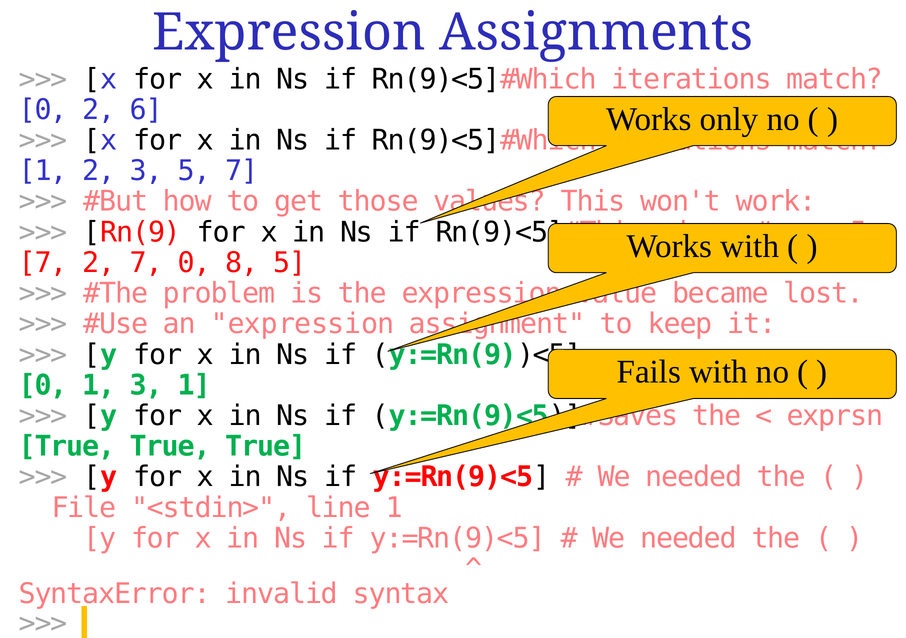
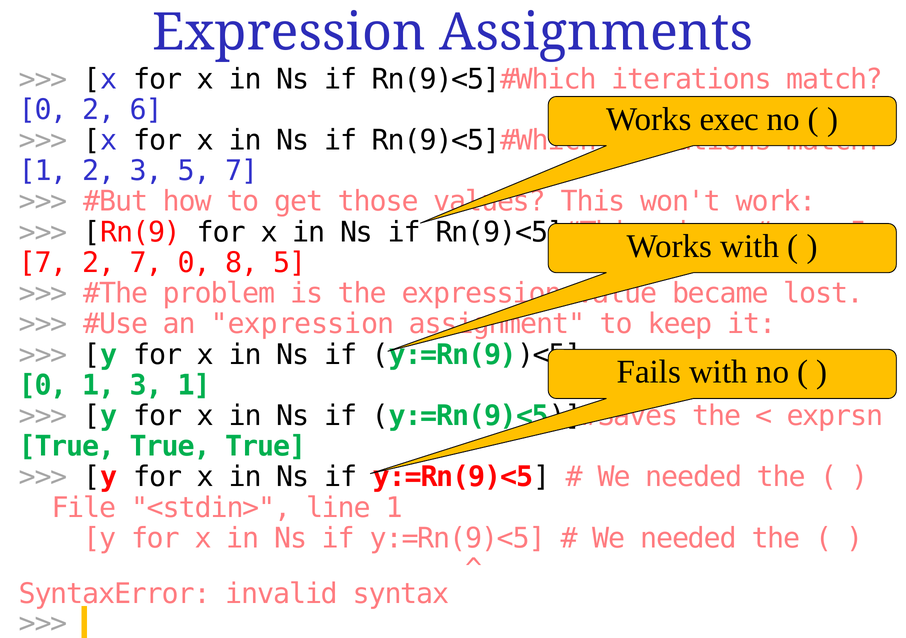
only: only -> exec (729, 119)
